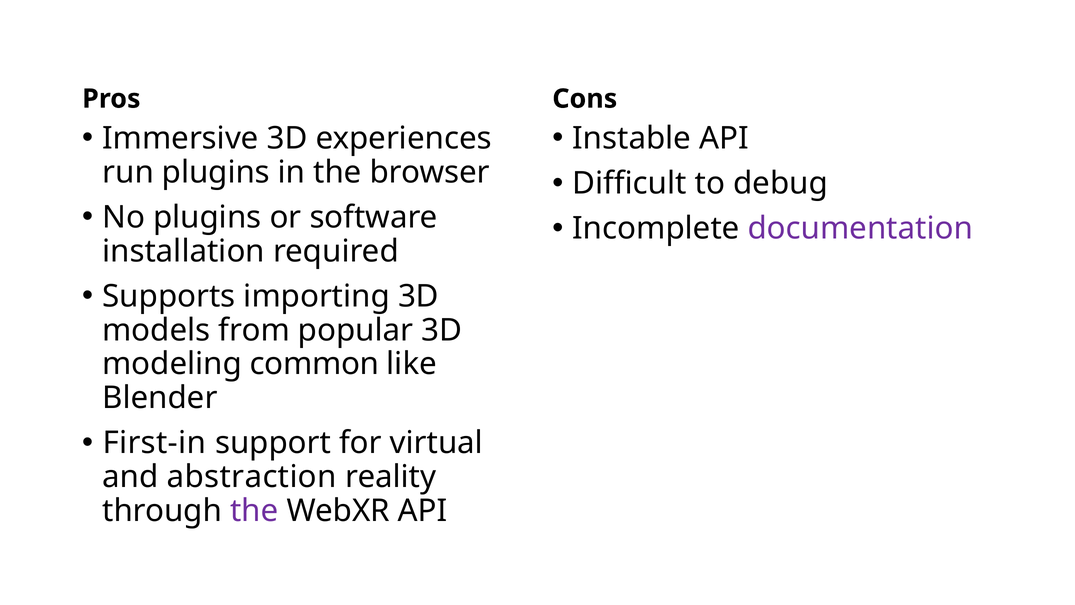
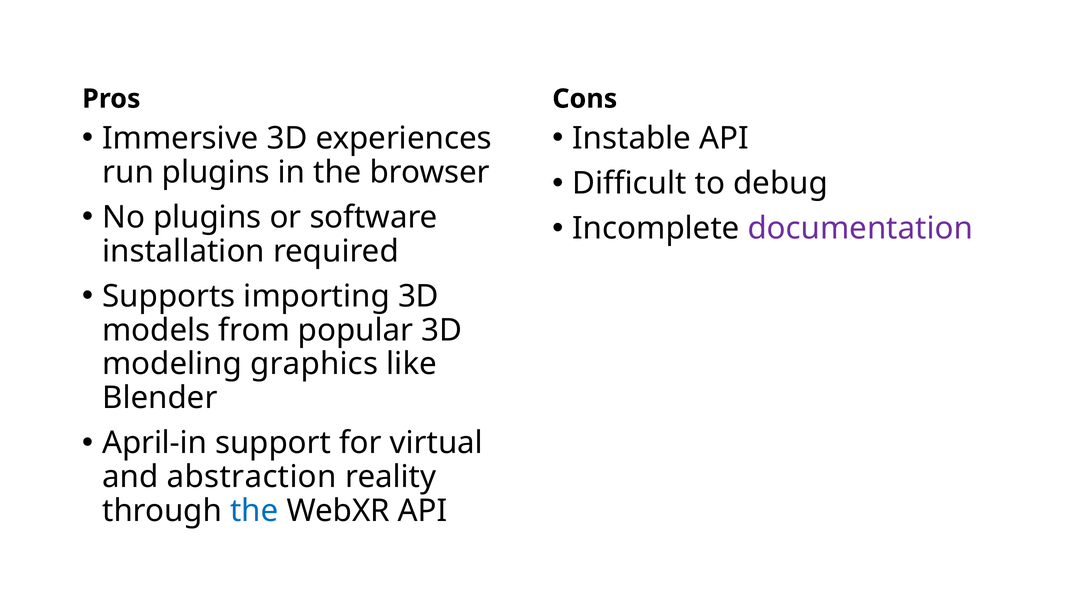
common: common -> graphics (314, 364)
First-in: First-in -> April-in (155, 443)
the colour: purple -> blue (254, 511)
